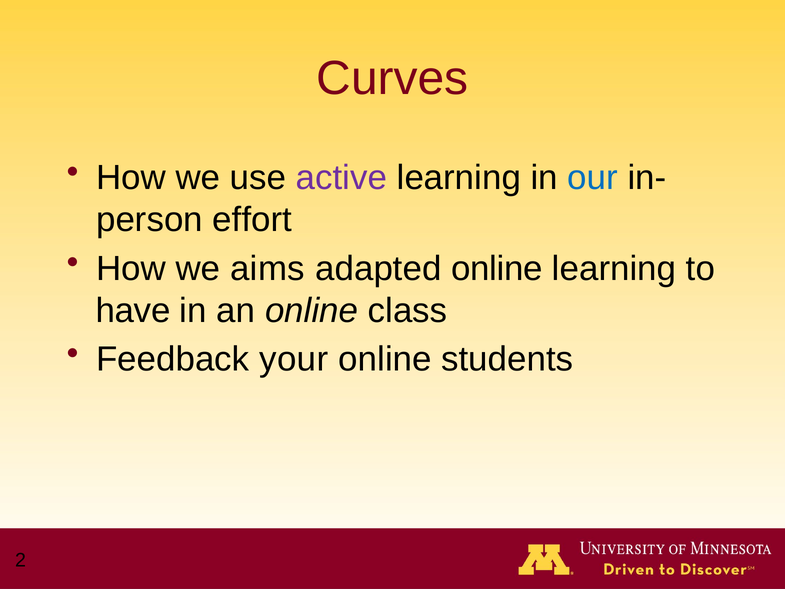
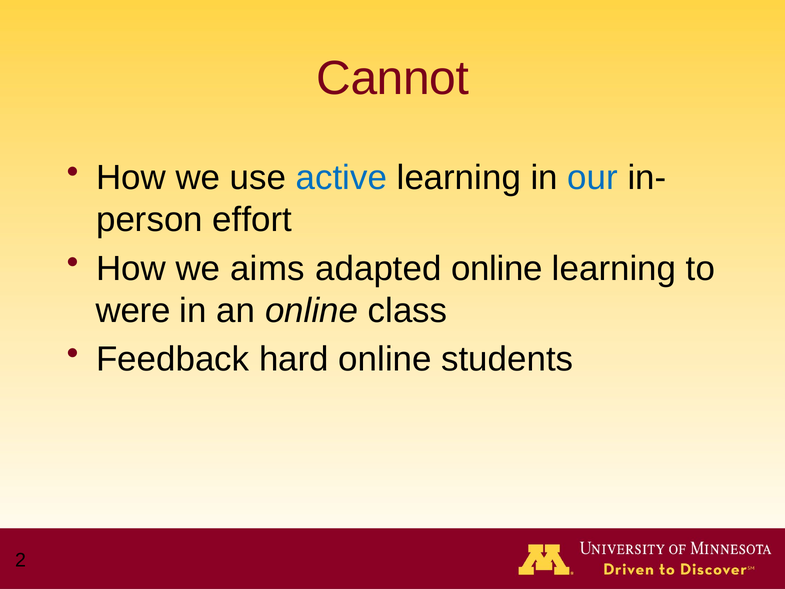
Curves: Curves -> Cannot (393, 79)
active colour: purple -> blue (341, 178)
have: have -> were (133, 310)
your: your -> hard (294, 359)
